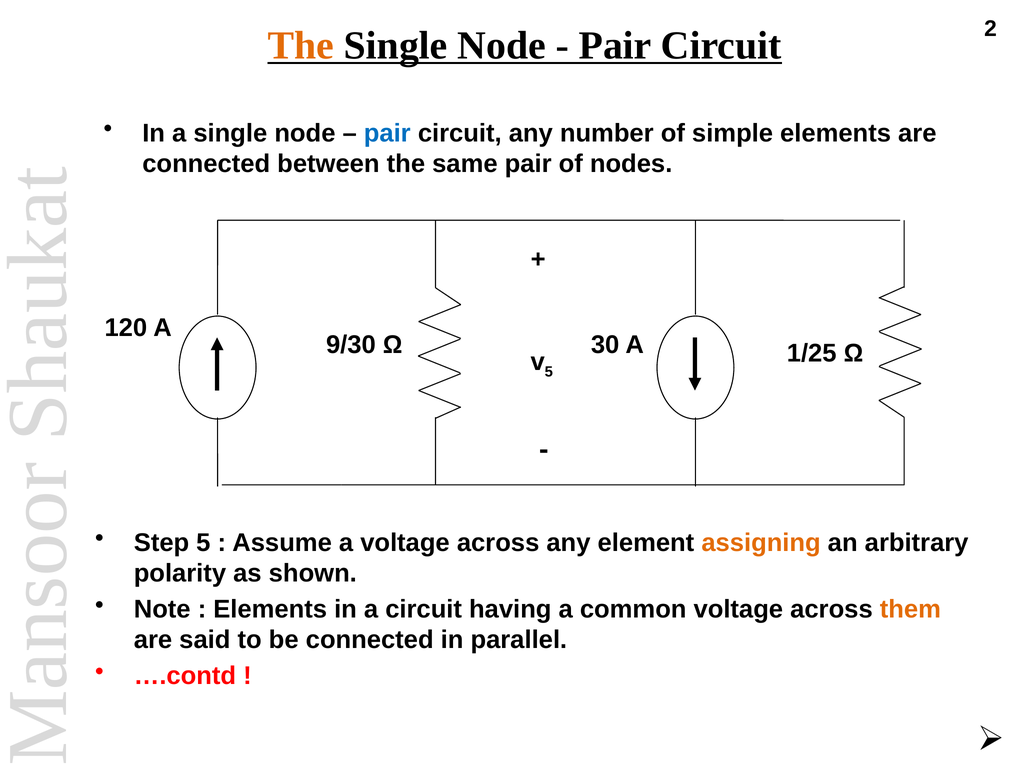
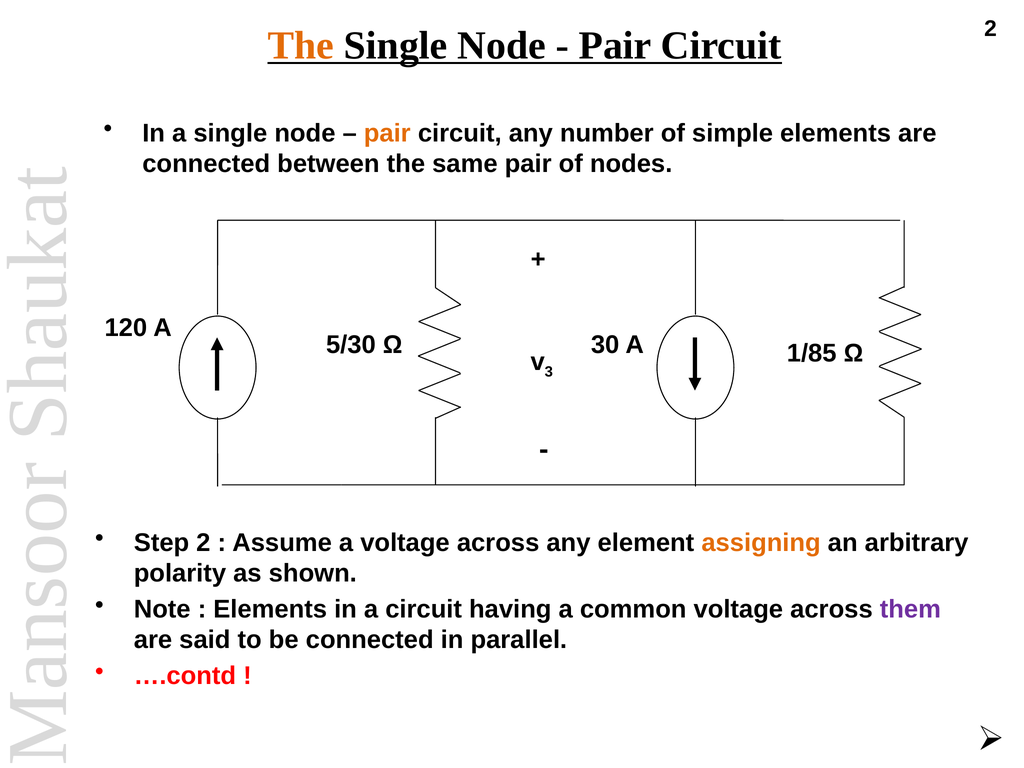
pair colour: blue -> orange (387, 133)
9/30: 9/30 -> 5/30 (351, 345)
1/25: 1/25 -> 1/85 (812, 353)
5: 5 -> 3 (549, 372)
Step 5: 5 -> 2 (203, 543)
them colour: orange -> purple (910, 609)
